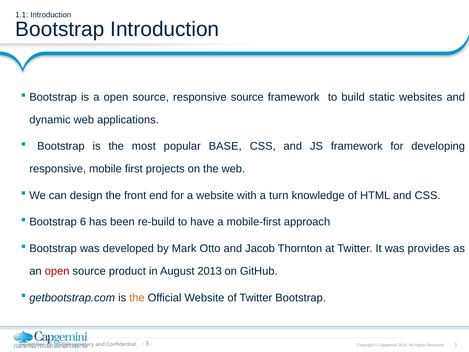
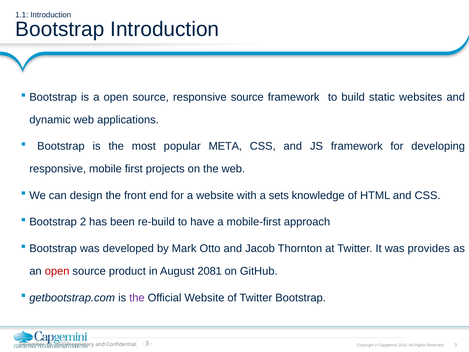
BASE: BASE -> META (225, 146)
turn: turn -> sets (279, 195)
6: 6 -> 2 (83, 222)
2013: 2013 -> 2081 (210, 271)
the colour: orange -> purple (137, 297)
